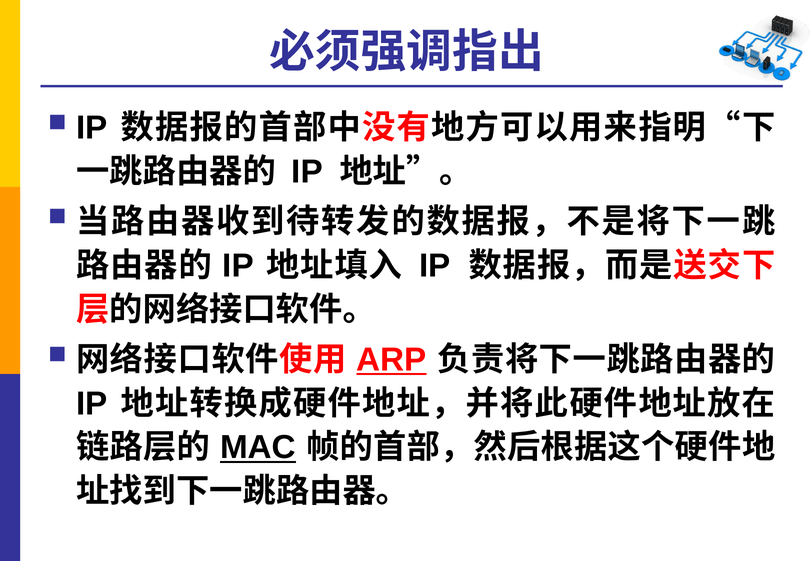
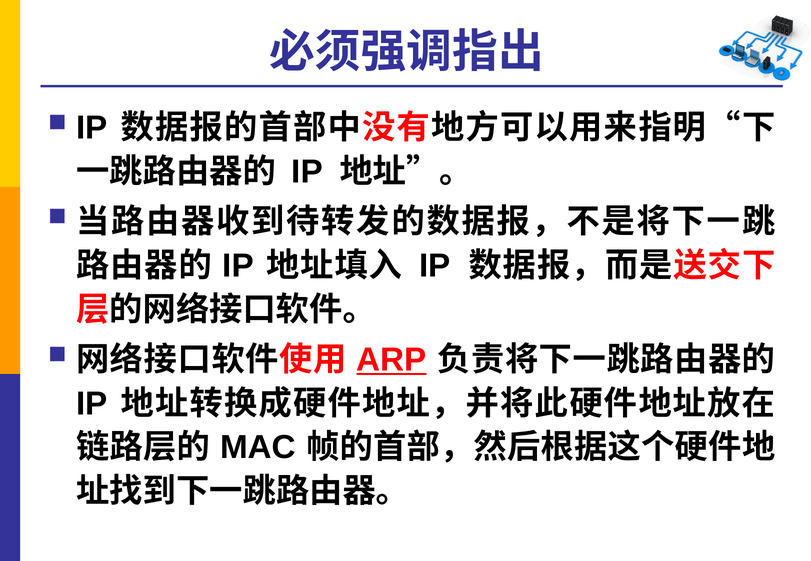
MAC underline: present -> none (258, 448)
